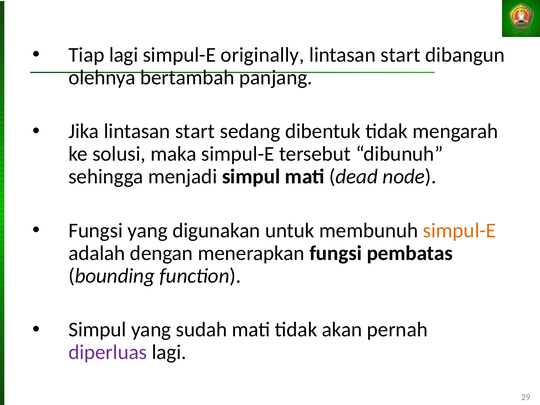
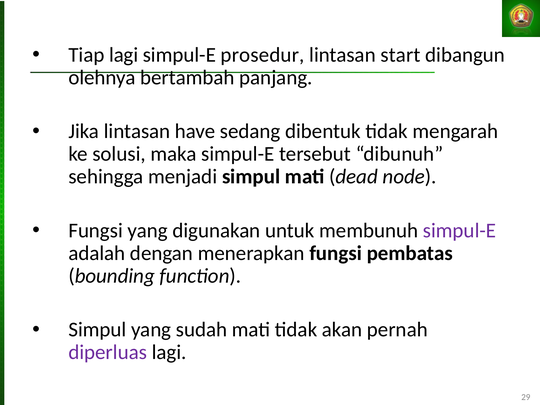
originally: originally -> prosedur (263, 55)
Jika lintasan start: start -> have (195, 131)
simpul-E colour: orange -> purple (460, 230)
